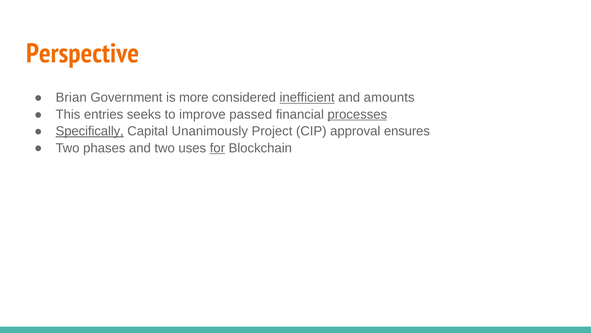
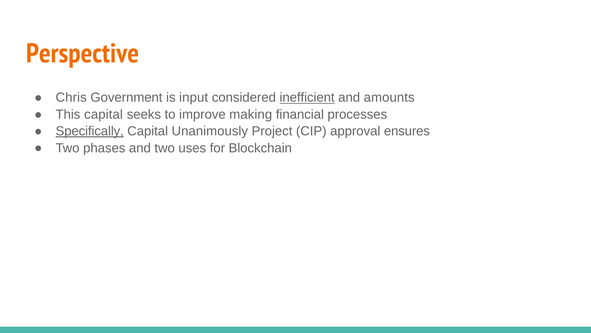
Brian: Brian -> Chris (71, 97)
more: more -> input (194, 97)
This entries: entries -> capital (104, 114)
passed: passed -> making (251, 114)
processes underline: present -> none (357, 114)
for underline: present -> none (217, 148)
